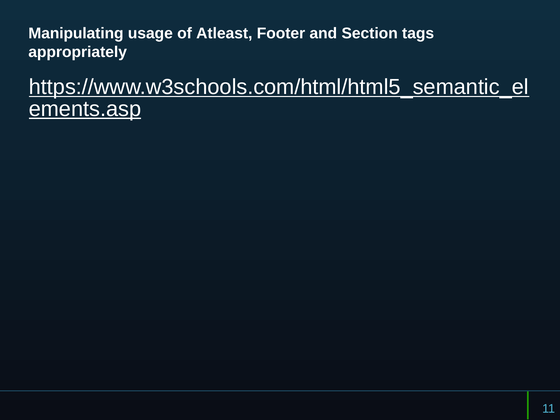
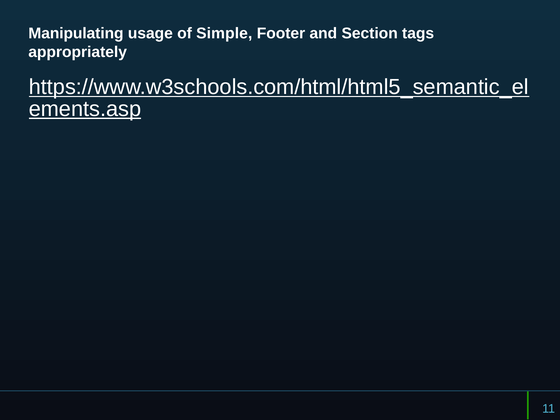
Atleast: Atleast -> Simple (224, 33)
